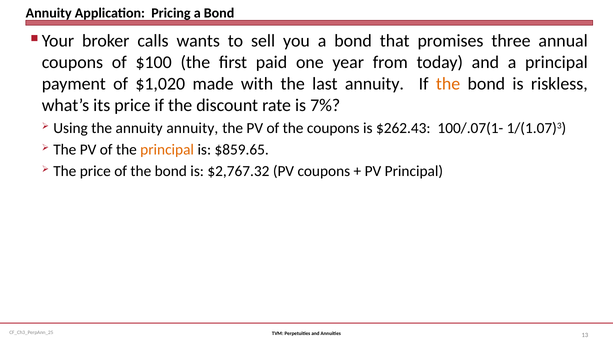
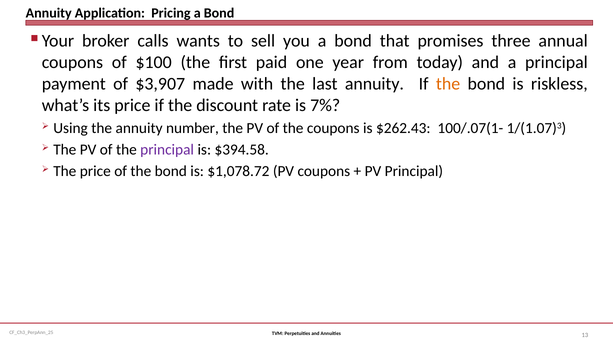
$1,020: $1,020 -> $3,907 (160, 84)
annuity annuity: annuity -> number (192, 128)
principal colour: orange -> purple (167, 150)
$859.65: $859.65 -> $394.58 (242, 150)
$2,767.32: $2,767.32 -> $1,078.72 (238, 171)
